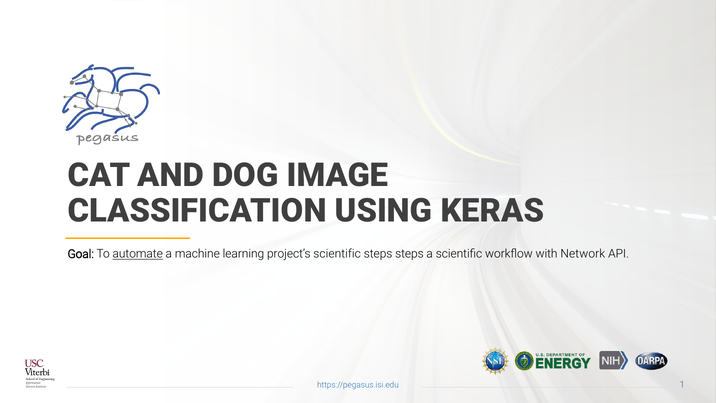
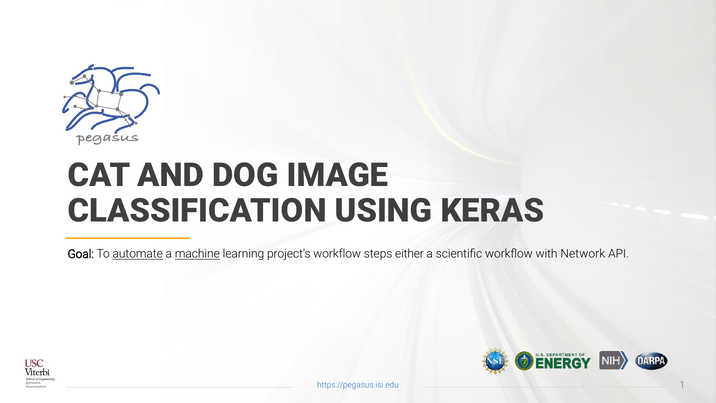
machine underline: none -> present (197, 254)
project’s scientific: scientific -> workflow (337, 254)
steps steps: steps -> either (409, 254)
